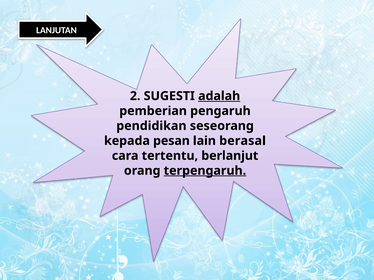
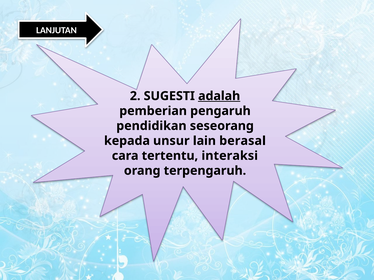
pesan: pesan -> unsur (171, 141)
berlanjut: berlanjut -> interaksi (230, 156)
terpengaruh underline: present -> none (205, 171)
